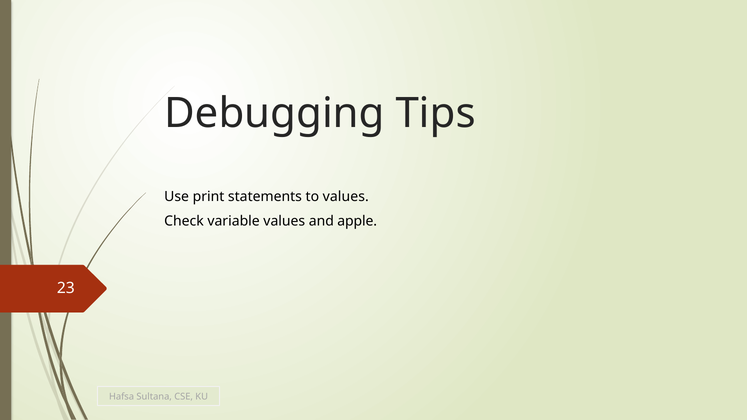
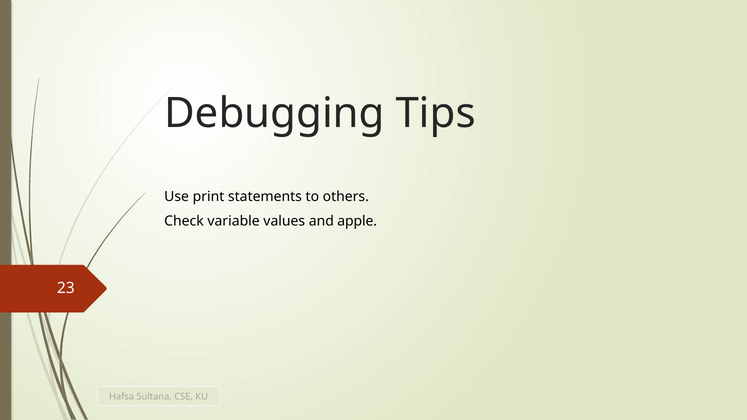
to values: values -> others (346, 197)
